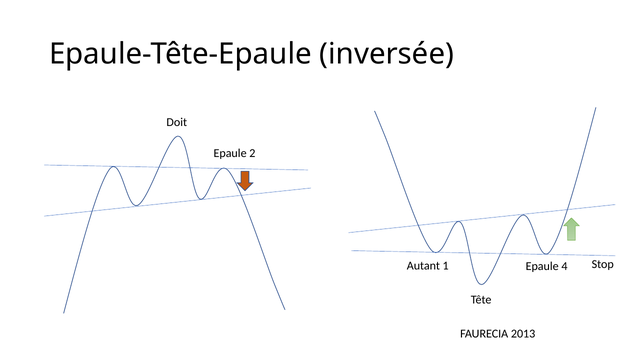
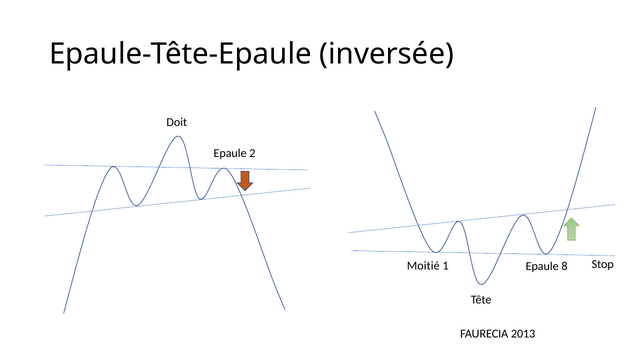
Autant: Autant -> Moitié (423, 266)
4: 4 -> 8 (564, 266)
